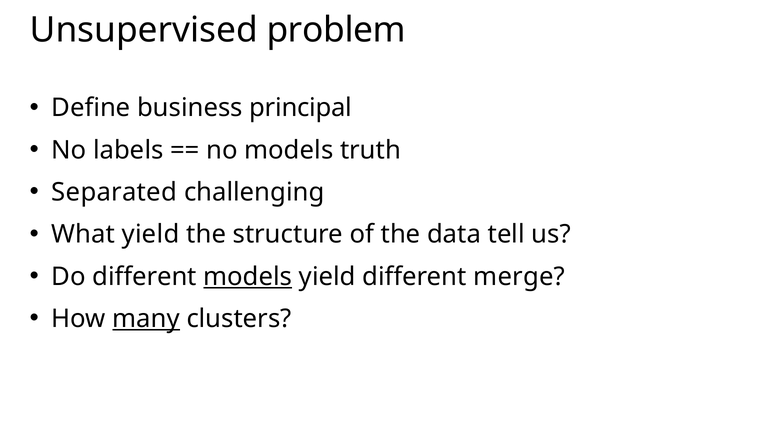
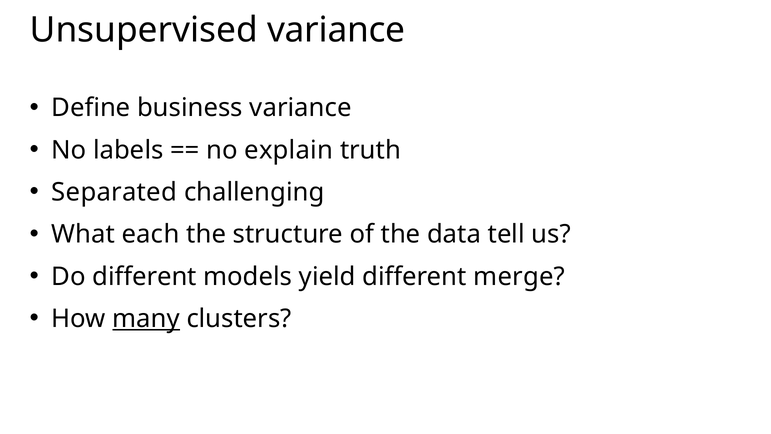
Unsupervised problem: problem -> variance (336, 30)
business principal: principal -> variance (301, 108)
no models: models -> explain (289, 150)
What yield: yield -> each (151, 234)
models underline: present -> none (248, 276)
